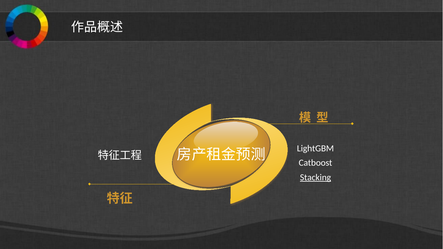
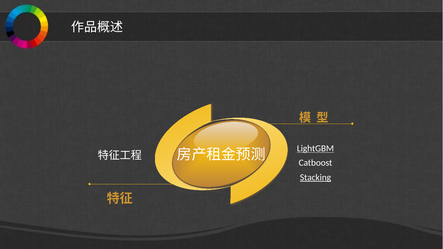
LightGBM underline: none -> present (315, 149)
